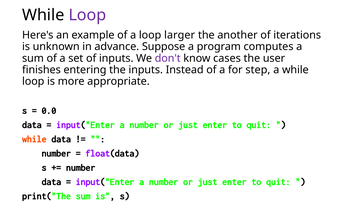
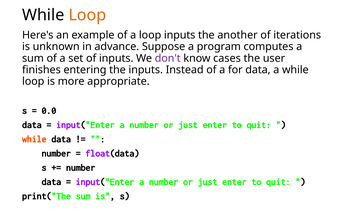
Loop colour: purple -> orange (87, 15)
loop larger: larger -> inputs (180, 35)
for step: step -> data (258, 70)
